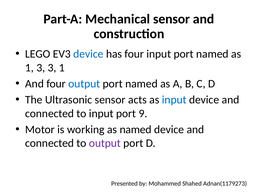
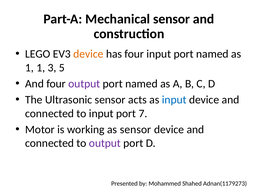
device colour: blue -> orange (88, 54)
1 3: 3 -> 1 (41, 68)
3 1: 1 -> 5 (62, 68)
output colour: blue -> purple (84, 84)
9: 9 -> 7 (143, 114)
as named: named -> sensor (136, 130)
